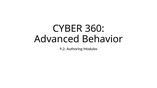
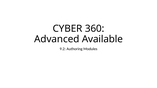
Behavior: Behavior -> Available (102, 39)
